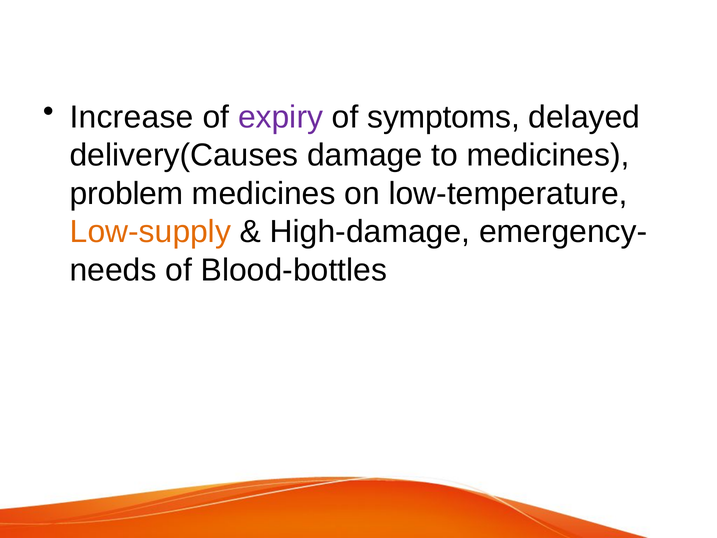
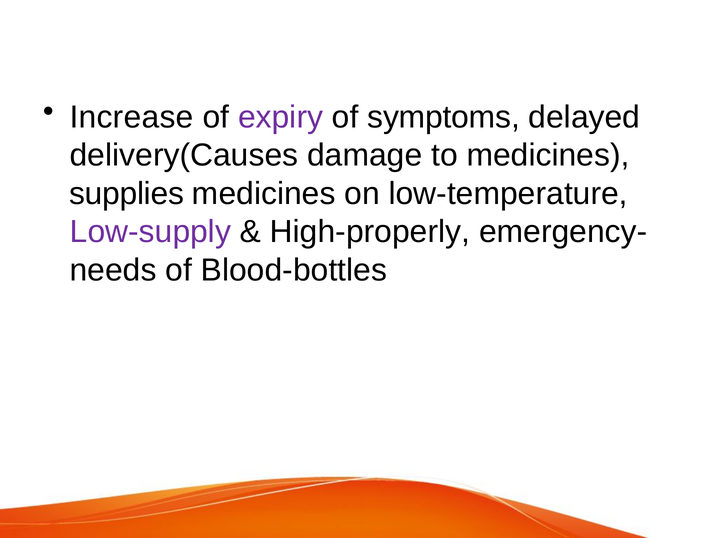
problem: problem -> supplies (127, 193)
Low-supply colour: orange -> purple (150, 232)
High-damage: High-damage -> High-properly (370, 232)
